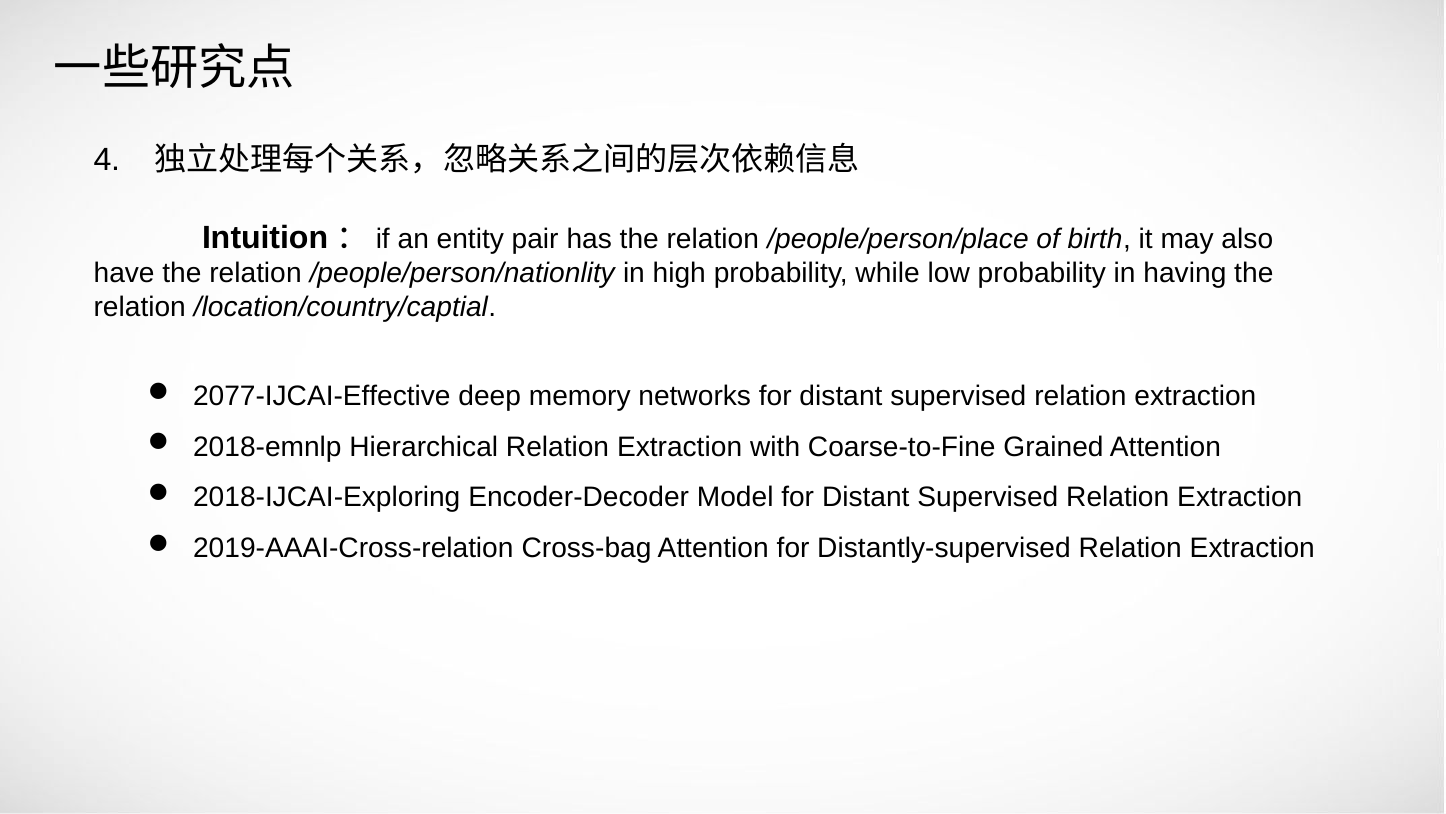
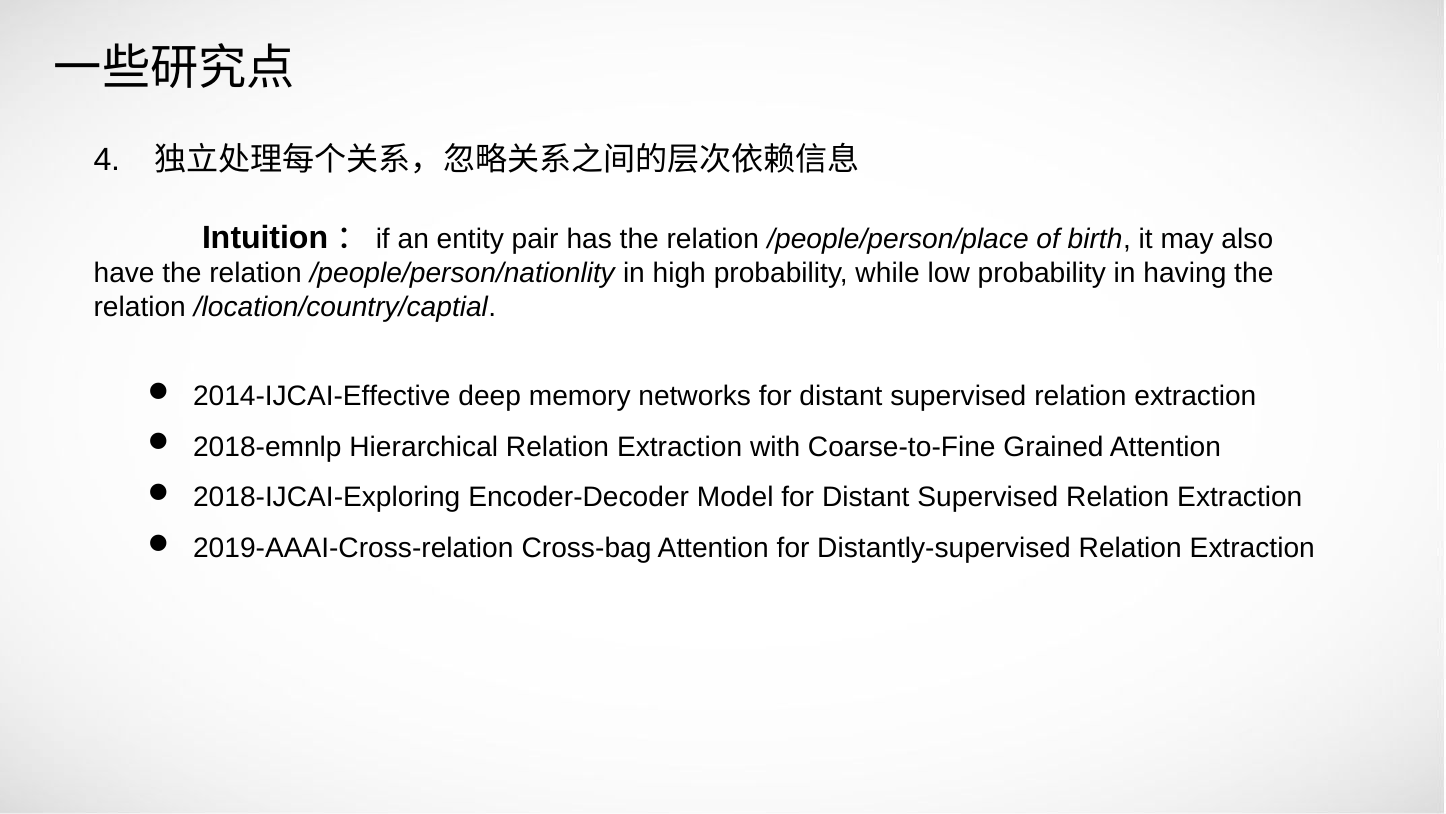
2077-IJCAI-Effective: 2077-IJCAI-Effective -> 2014-IJCAI-Effective (322, 396)
